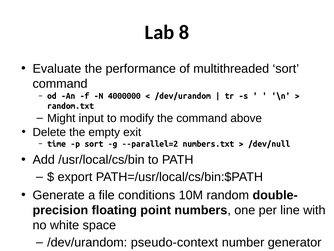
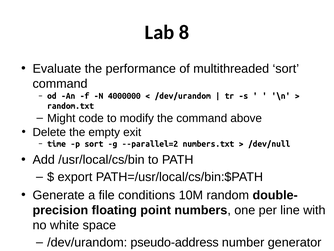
input: input -> code (91, 118)
pseudo-context: pseudo-context -> pseudo-address (175, 242)
